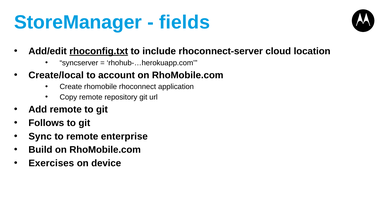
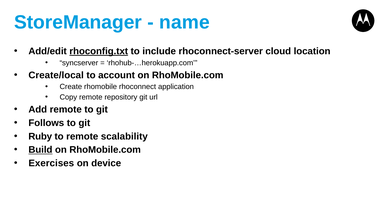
fields: fields -> name (184, 22)
Sync: Sync -> Ruby (40, 136)
enterprise: enterprise -> scalability (124, 136)
Build underline: none -> present (40, 150)
